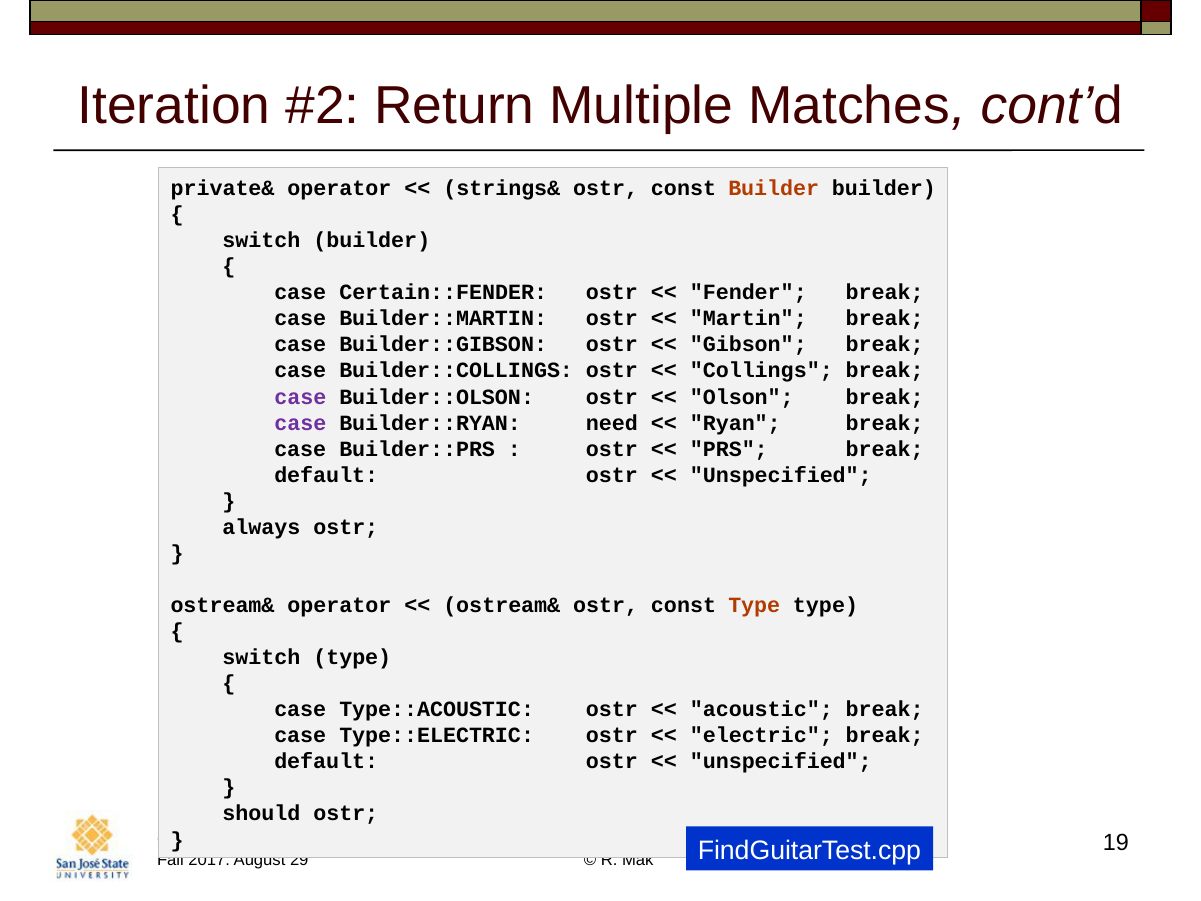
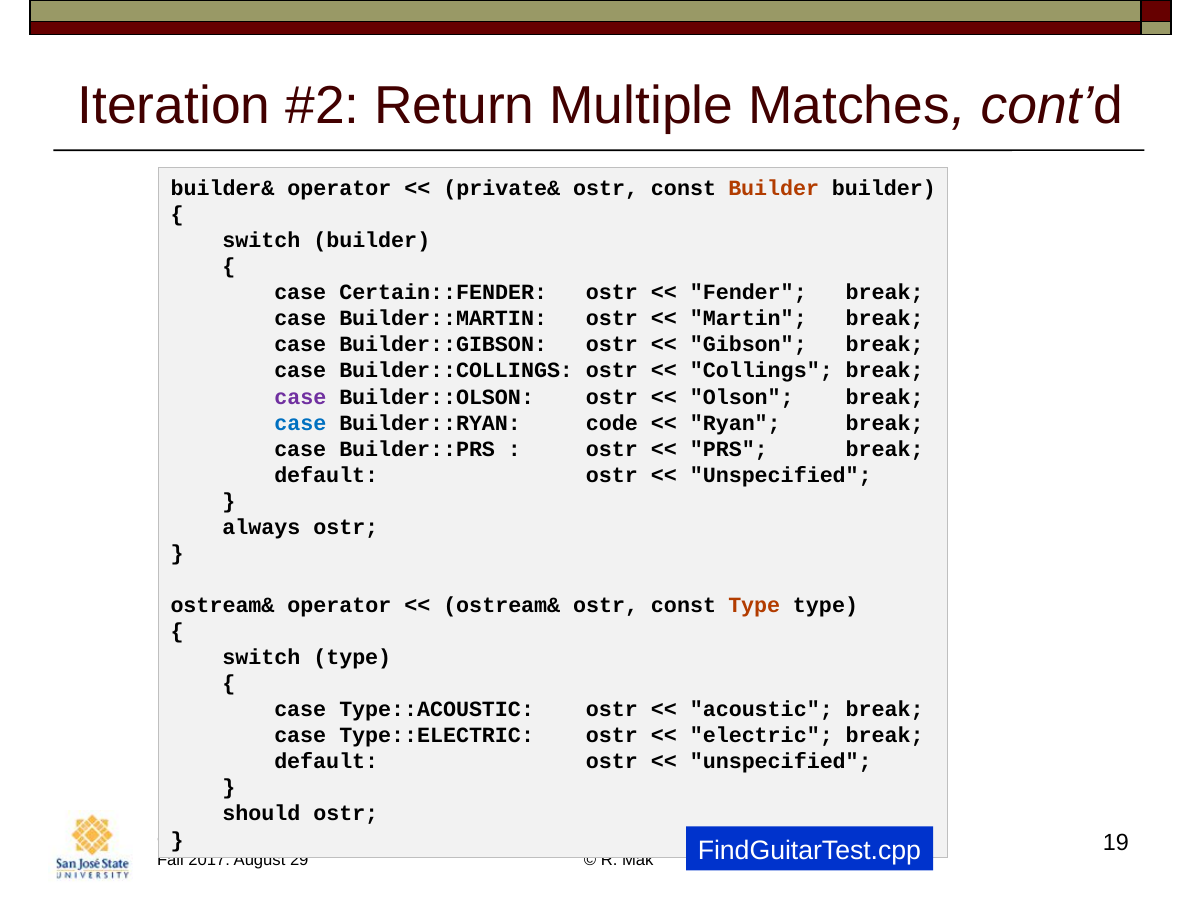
private&: private& -> builder& (223, 188)
strings&: strings& -> private& (502, 188)
case colour: purple -> blue (300, 423)
need: need -> code (612, 423)
